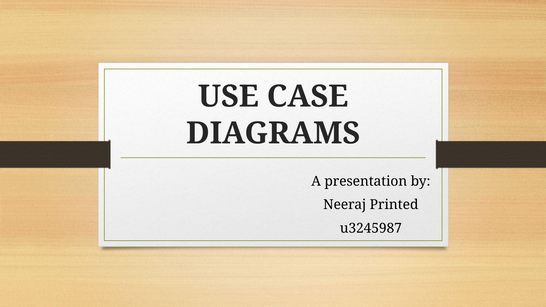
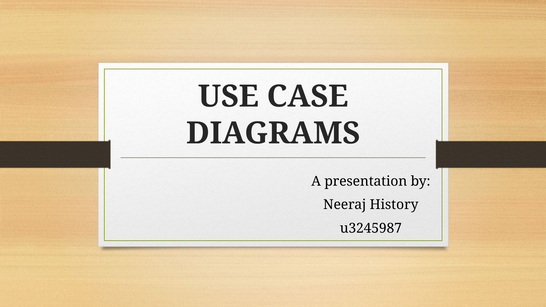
Printed: Printed -> History (394, 205)
